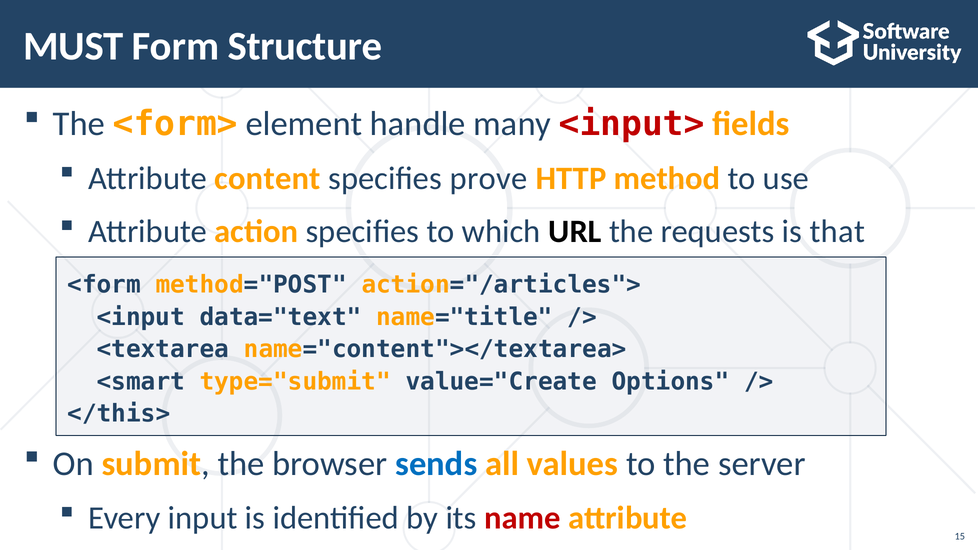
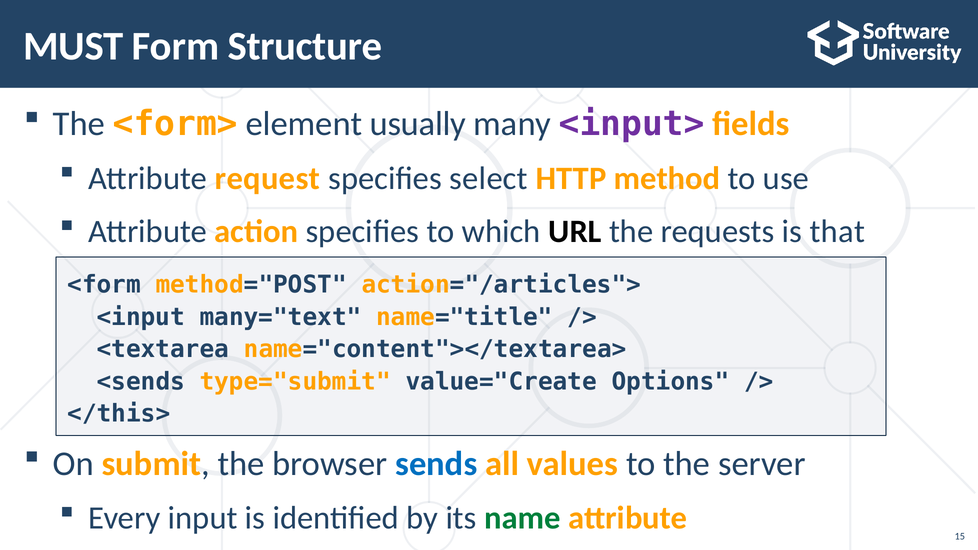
handle: handle -> usually (418, 124)
<input> colour: red -> purple (632, 124)
content: content -> request (267, 178)
prove: prove -> select (489, 178)
data="text: data="text -> many="text (281, 317)
<smart: <smart -> <sends (141, 382)
name colour: red -> green (523, 518)
